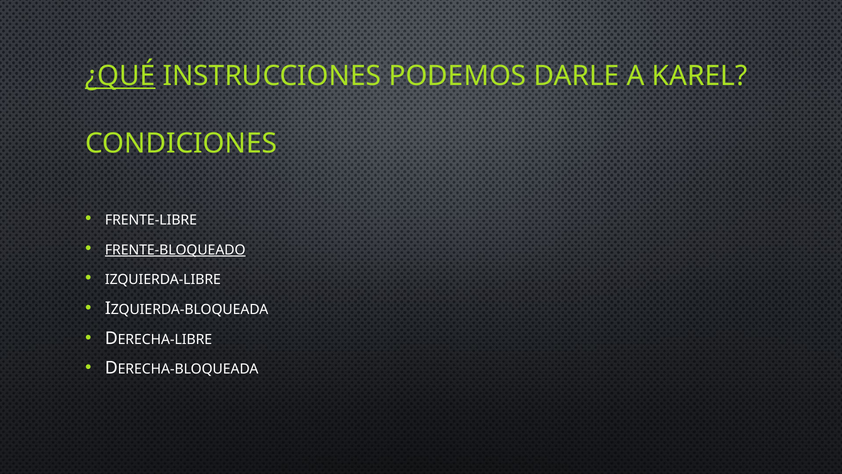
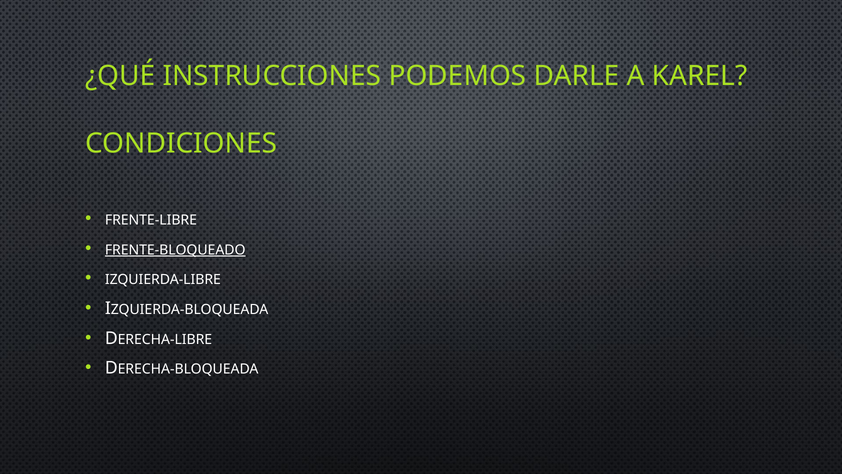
¿QUÉ underline: present -> none (120, 76)
